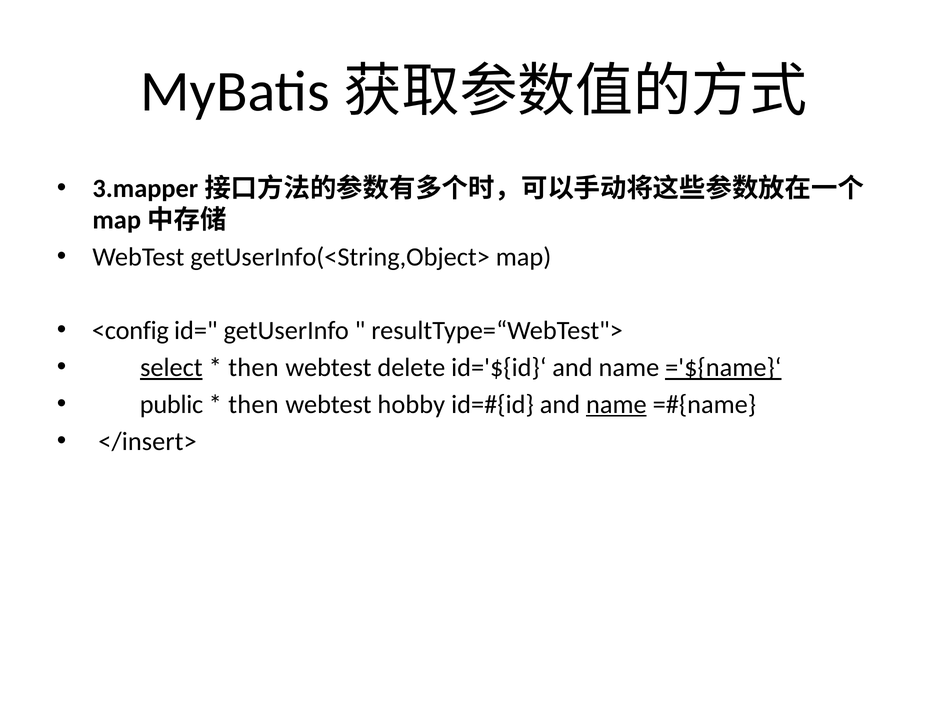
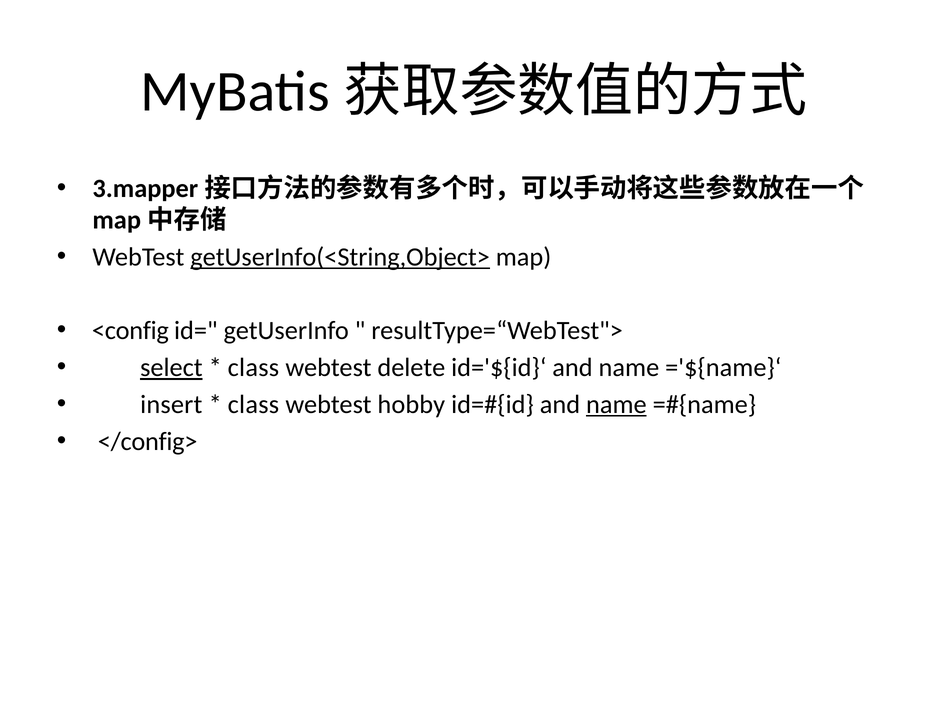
getUserInfo(<String,Object> underline: none -> present (340, 257)
then: then -> class (253, 368)
='${name}‘ underline: present -> none (723, 368)
public: public -> insert (171, 405)
then: then -> class (253, 405)
</insert>: </insert> -> </config> (148, 441)
